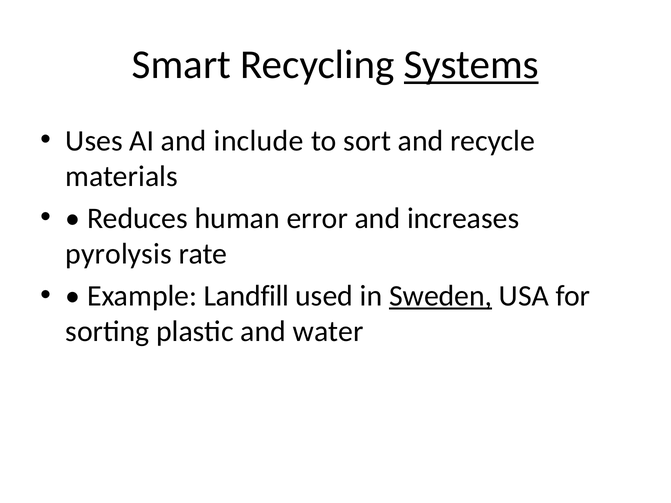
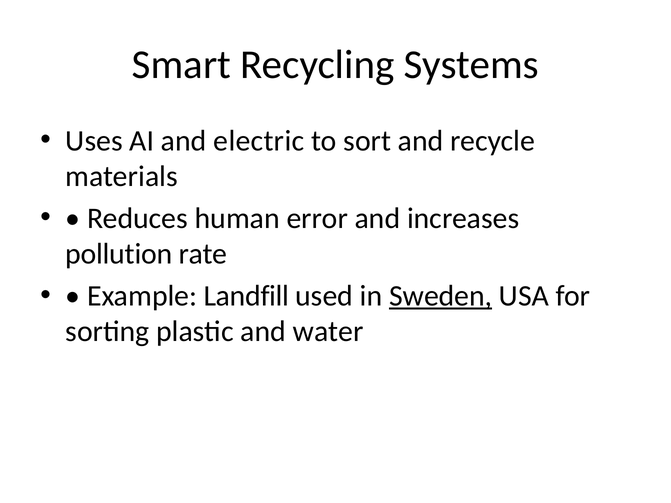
Systems underline: present -> none (471, 65)
include: include -> electric (259, 141)
pyrolysis: pyrolysis -> pollution (119, 254)
